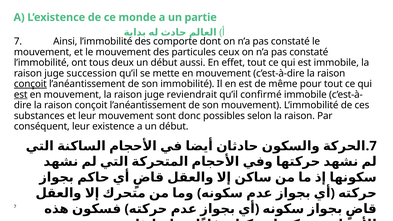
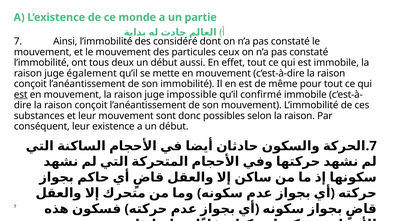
comporte: comporte -> considéré (175, 42)
succession: succession -> également (92, 73)
conçoit underline: present -> none (30, 84)
reviendrait: reviendrait -> impossible (192, 95)
